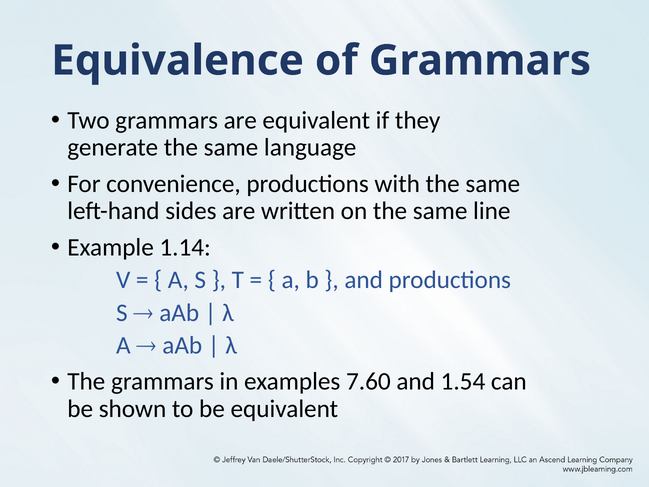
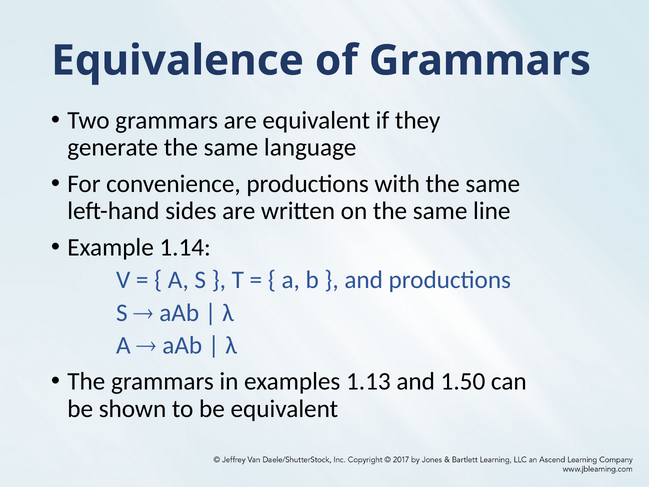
7.60: 7.60 -> 1.13 (368, 381)
1.54: 1.54 -> 1.50 (463, 381)
